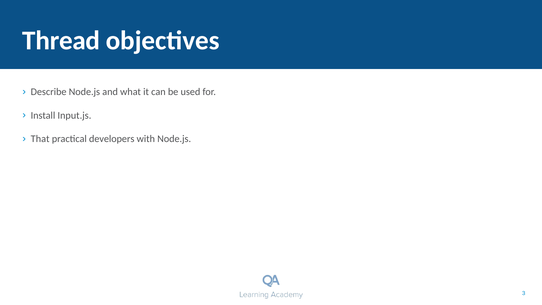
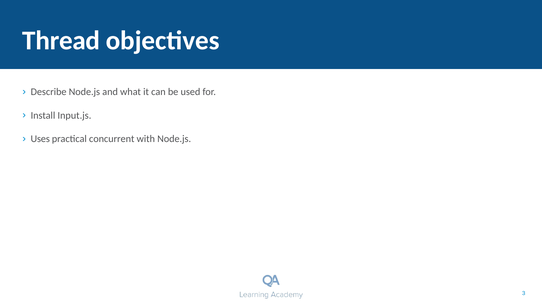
That: That -> Uses (40, 139)
developers: developers -> concurrent (112, 139)
